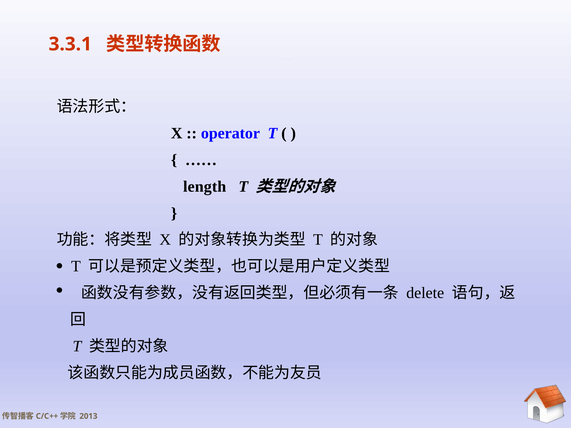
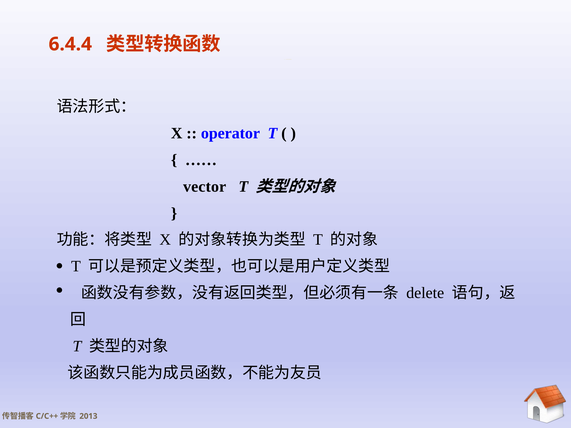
3.3.1: 3.3.1 -> 6.4.4 (70, 44)
length: length -> vector (205, 187)
